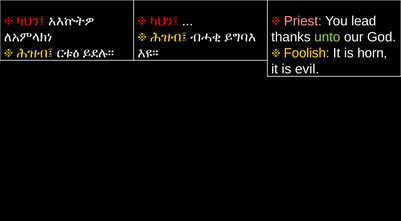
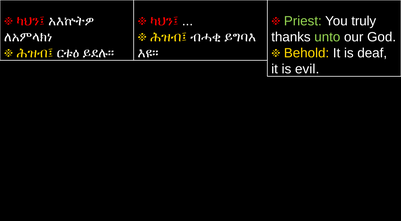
Priest colour: pink -> light green (303, 21)
lead: lead -> truly (364, 21)
Foolish: Foolish -> Behold (307, 53)
horn: horn -> deaf (372, 53)
